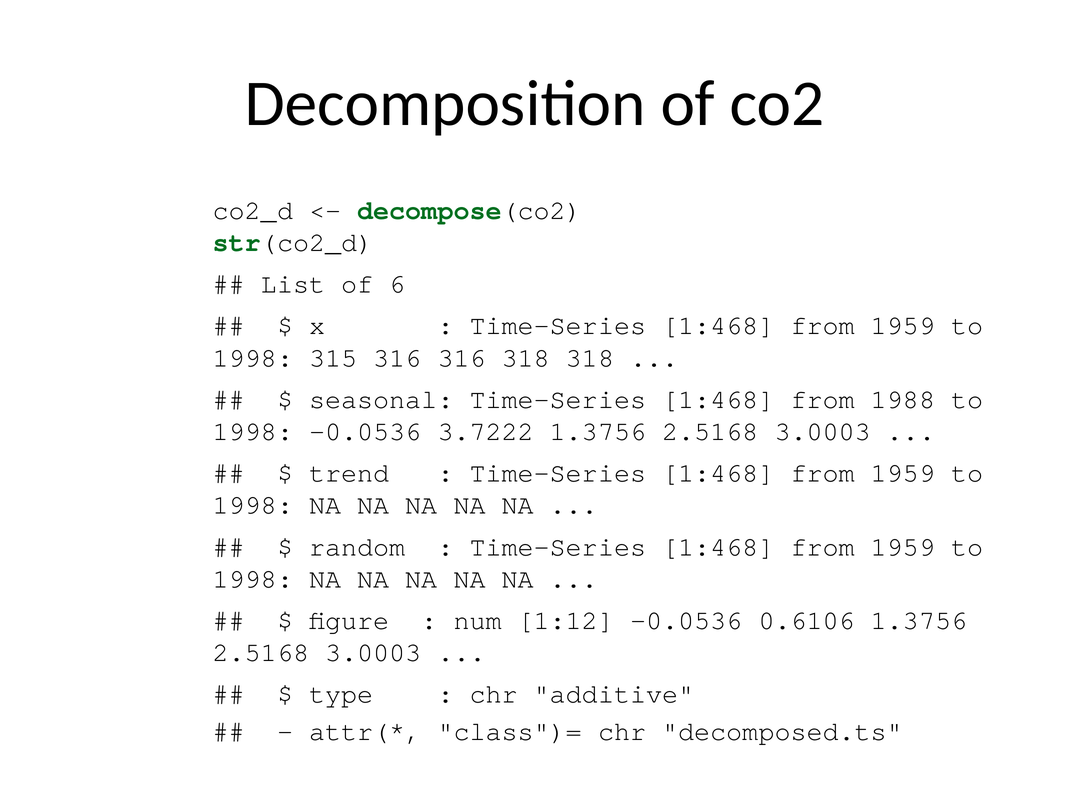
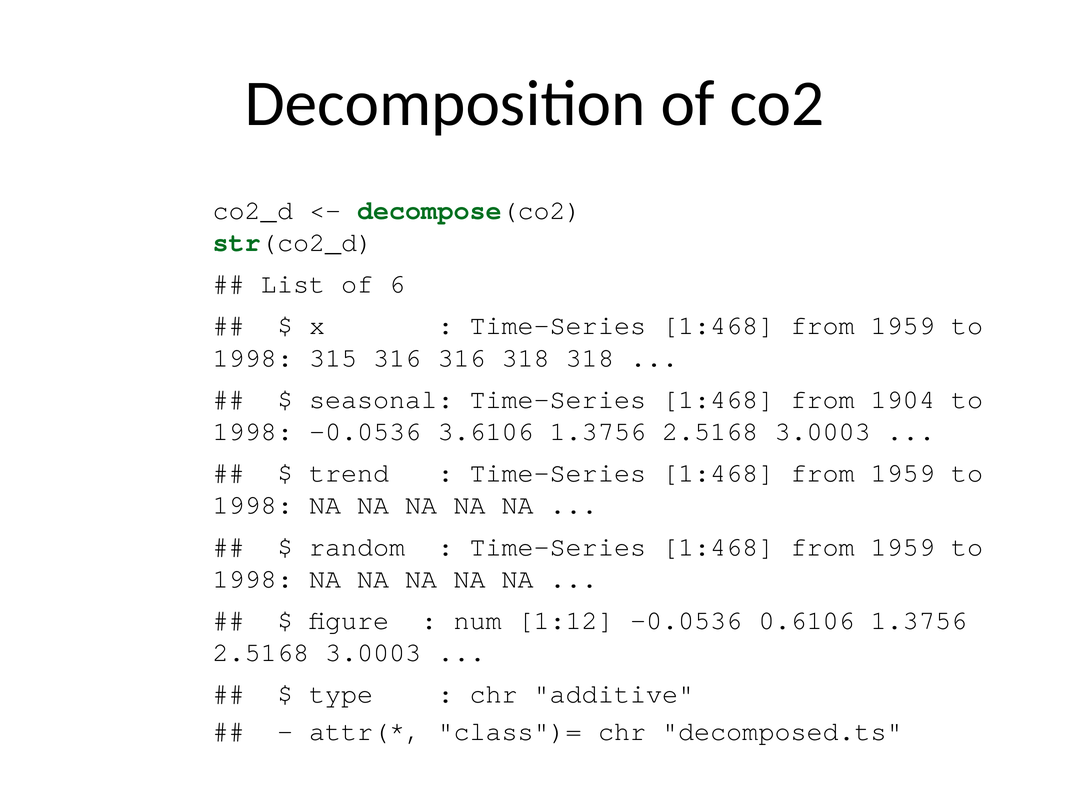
1988: 1988 -> 1904 (903, 400)
3.7222: 3.7222 -> 3.6106 (486, 432)
